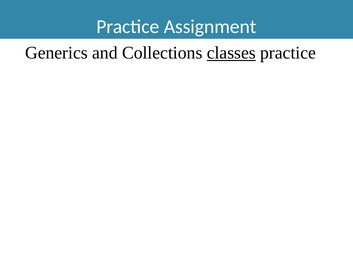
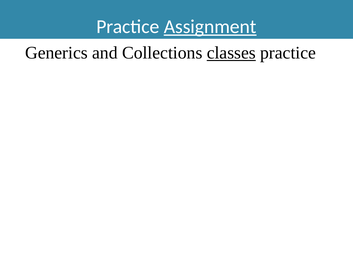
Assignment underline: none -> present (210, 27)
